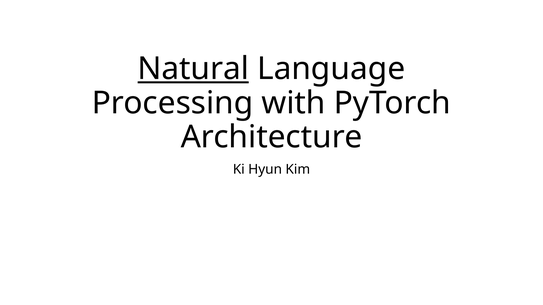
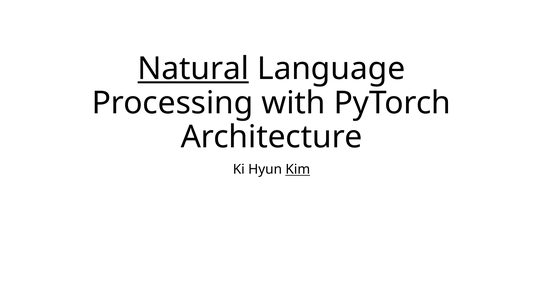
Kim underline: none -> present (298, 170)
